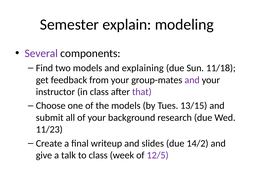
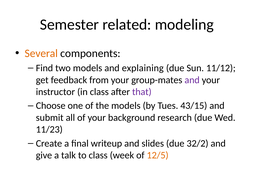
explain: explain -> related (127, 25)
Several colour: purple -> orange (41, 53)
11/18: 11/18 -> 11/12 (221, 68)
13/15: 13/15 -> 43/15 (194, 105)
14/2: 14/2 -> 32/2 (198, 143)
12/5 colour: purple -> orange (158, 155)
